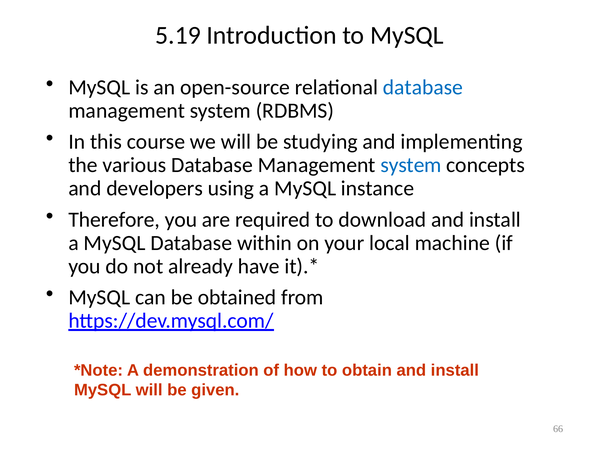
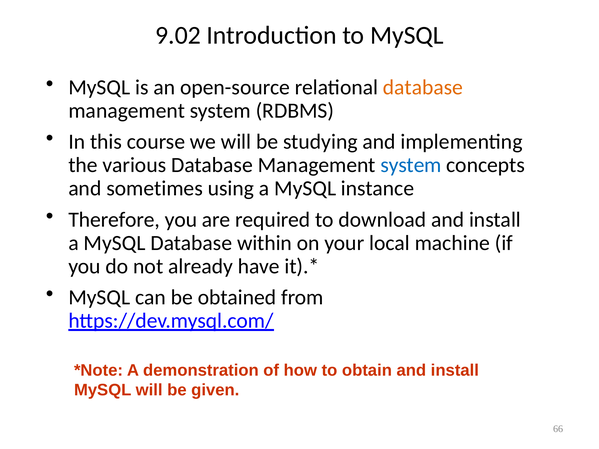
5.19: 5.19 -> 9.02 (178, 35)
database colour: blue -> orange (423, 87)
developers: developers -> sometimes (155, 189)
